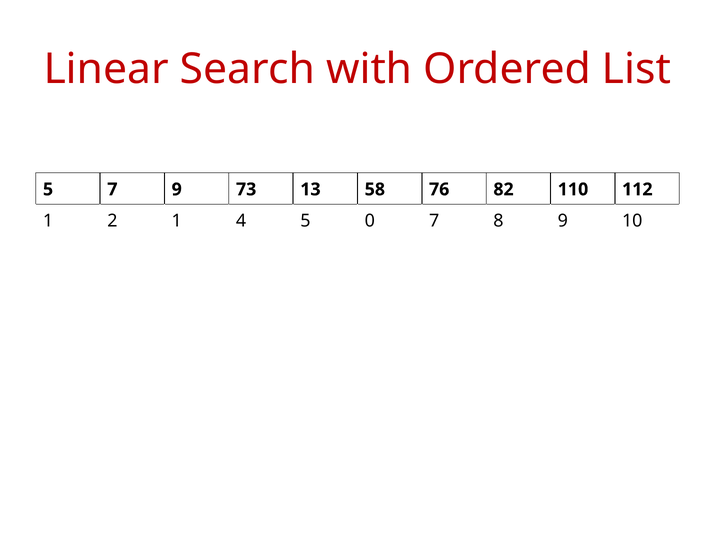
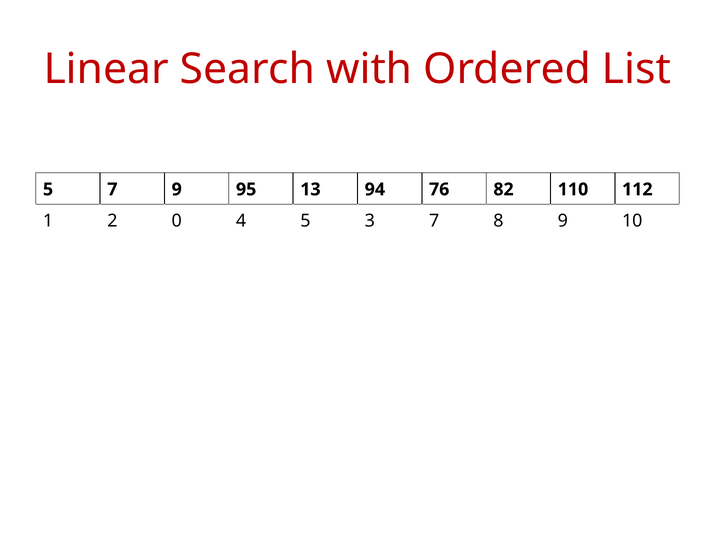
73: 73 -> 95 (246, 190)
58: 58 -> 94 (375, 190)
2 1: 1 -> 0 (177, 221)
0: 0 -> 3 (370, 221)
